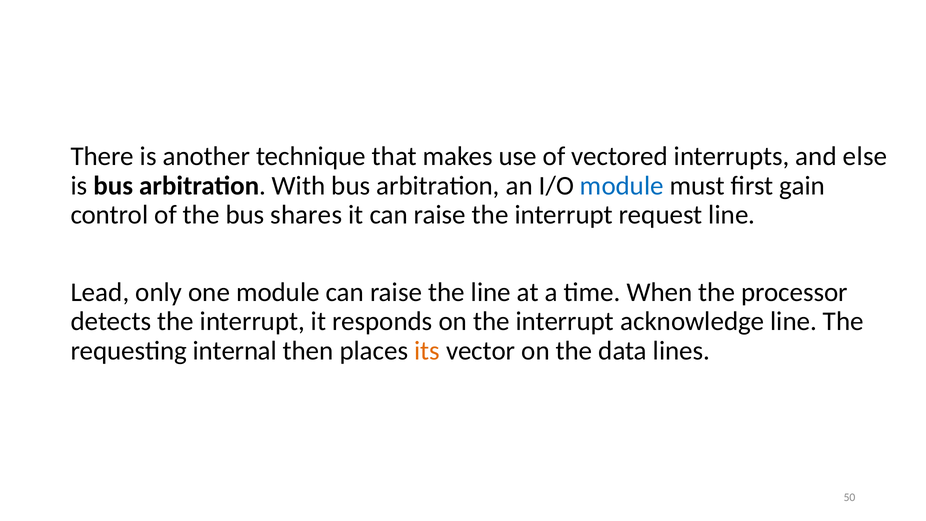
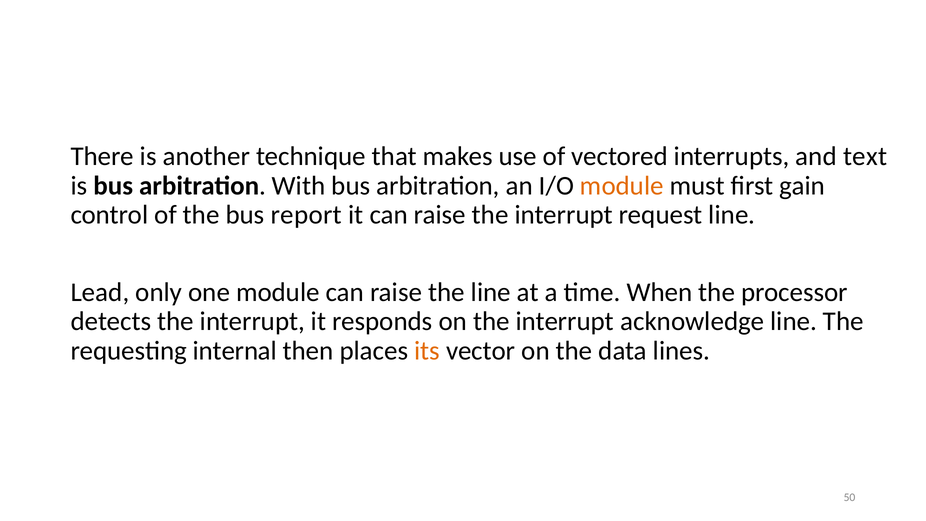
else: else -> text (865, 157)
module colour: blue -> orange (622, 186)
shares: shares -> report (306, 215)
